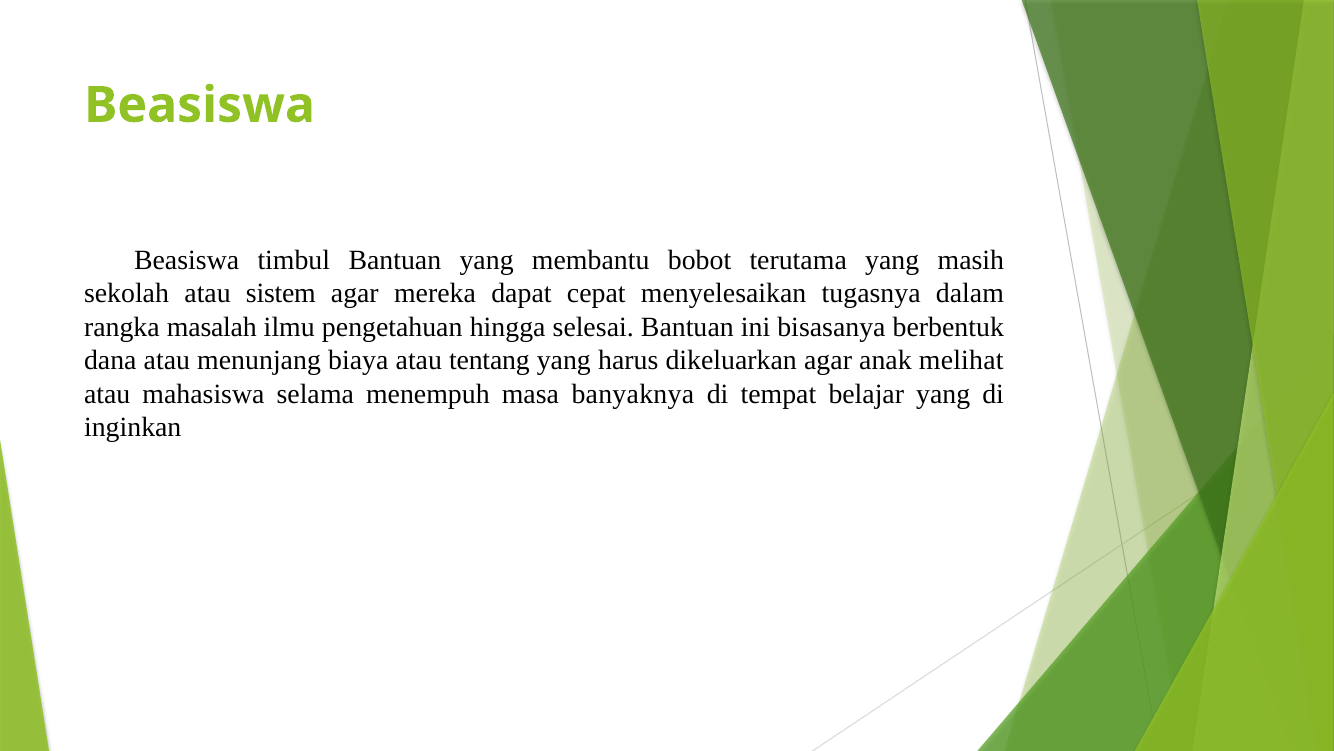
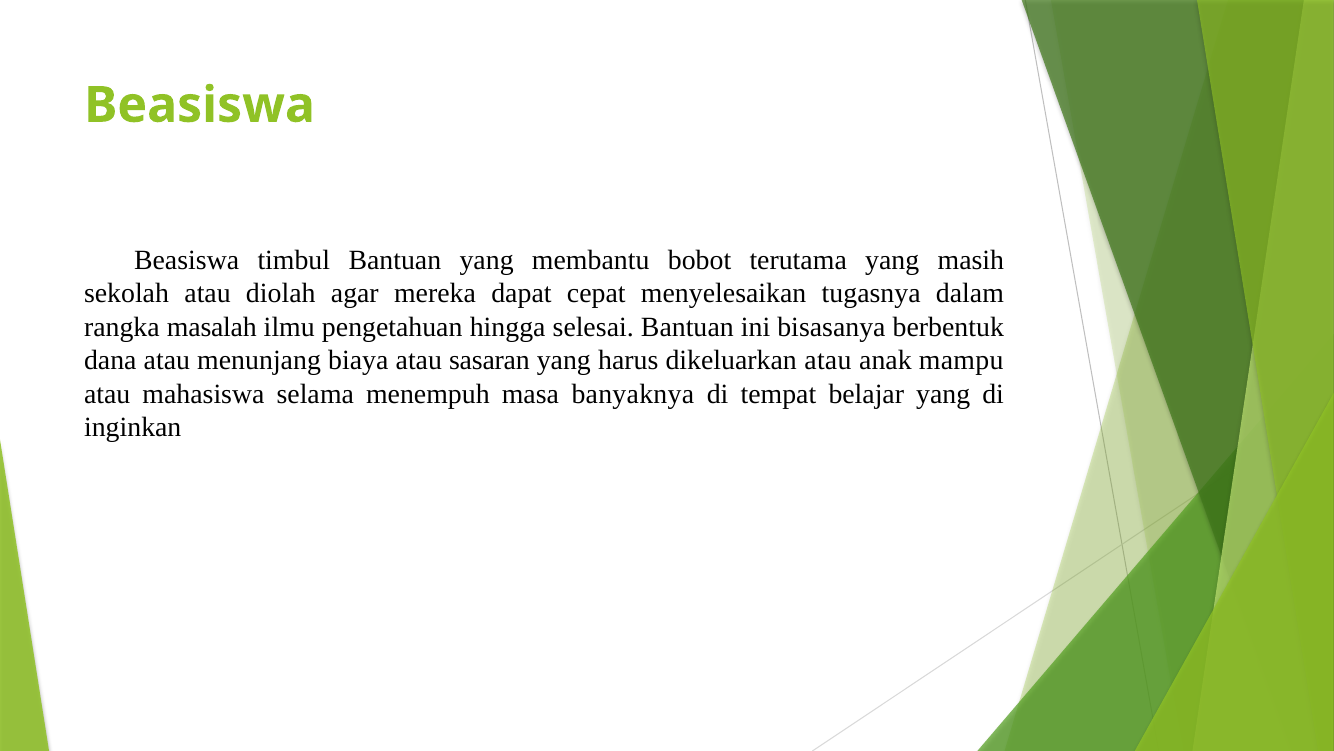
sistem: sistem -> diolah (281, 293)
tentang: tentang -> sasaran (489, 360)
dikeluarkan agar: agar -> atau (828, 360)
melihat: melihat -> mampu (961, 360)
